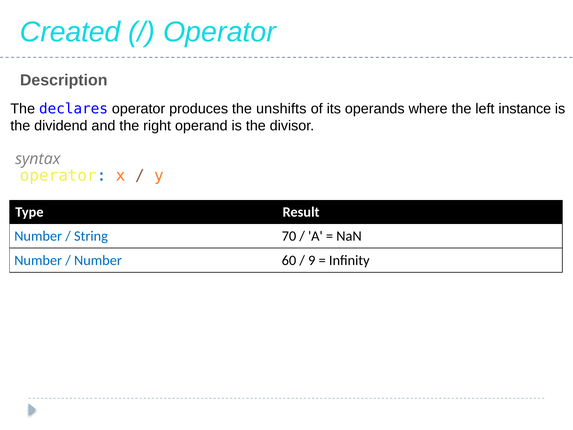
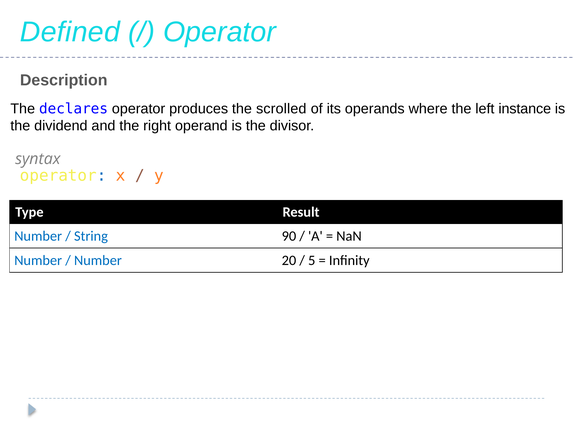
Created: Created -> Defined (70, 32)
unshifts: unshifts -> scrolled (281, 109)
70: 70 -> 90 (289, 236)
60: 60 -> 20 (289, 260)
9: 9 -> 5 (312, 260)
